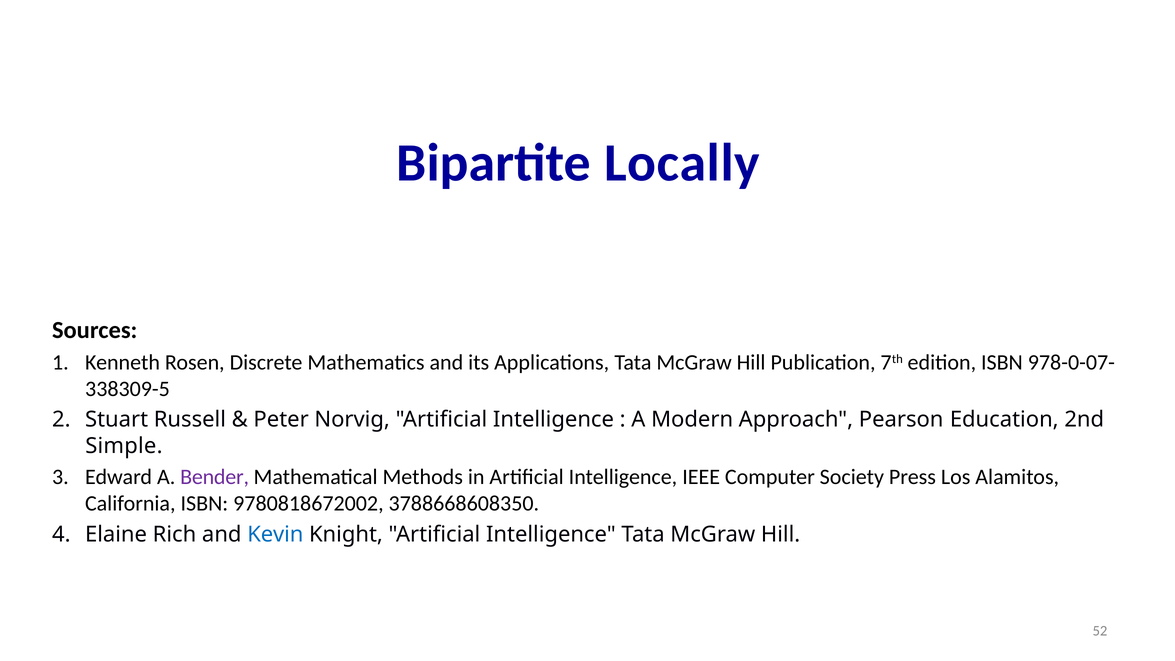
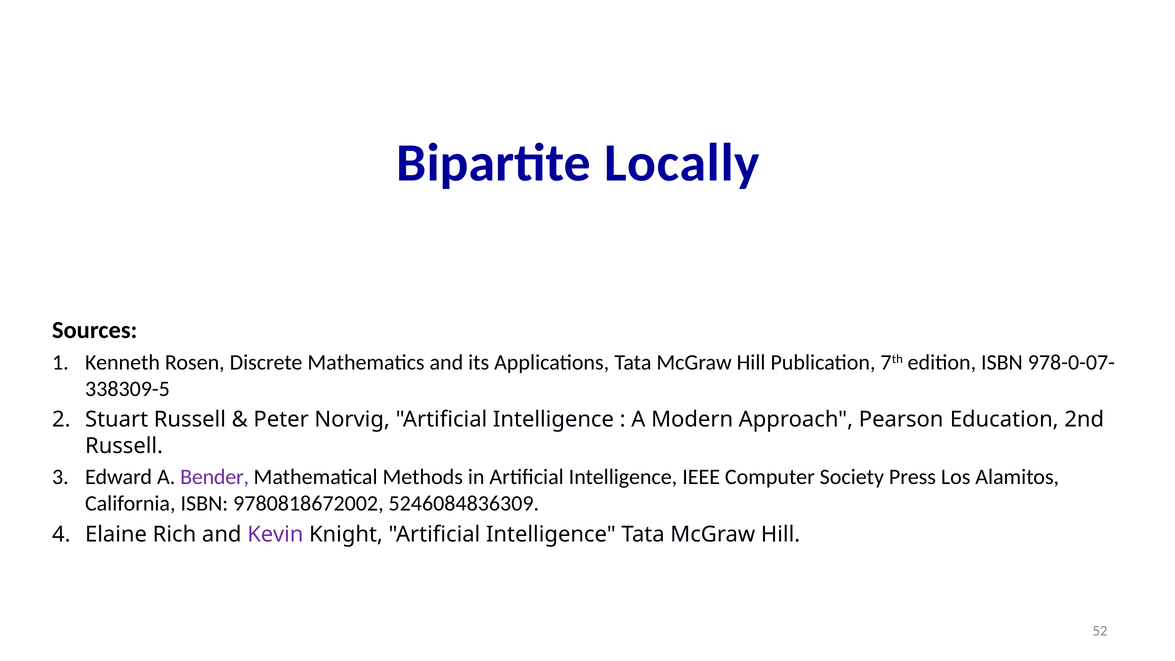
Simple: Simple -> Russell (124, 446)
3788668608350: 3788668608350 -> 5246084836309 (464, 503)
Kevin colour: blue -> purple (275, 534)
